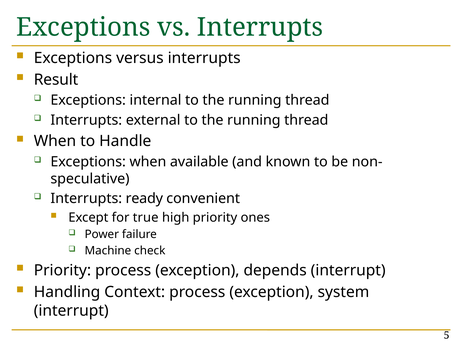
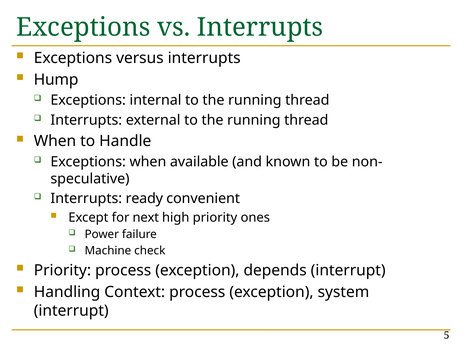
Result: Result -> Hump (56, 80)
true: true -> next (146, 218)
